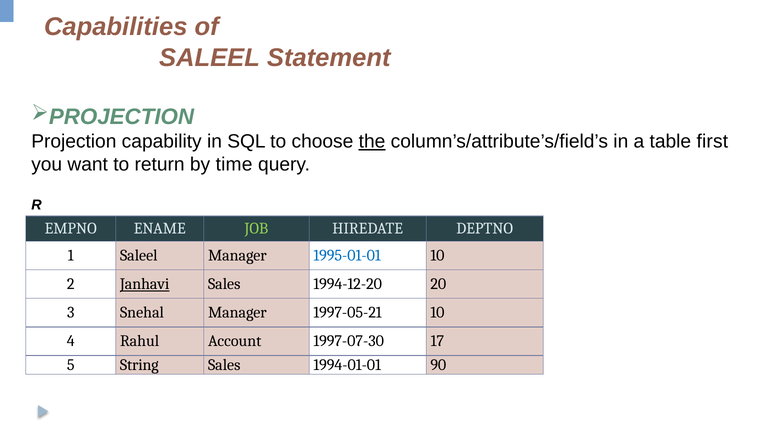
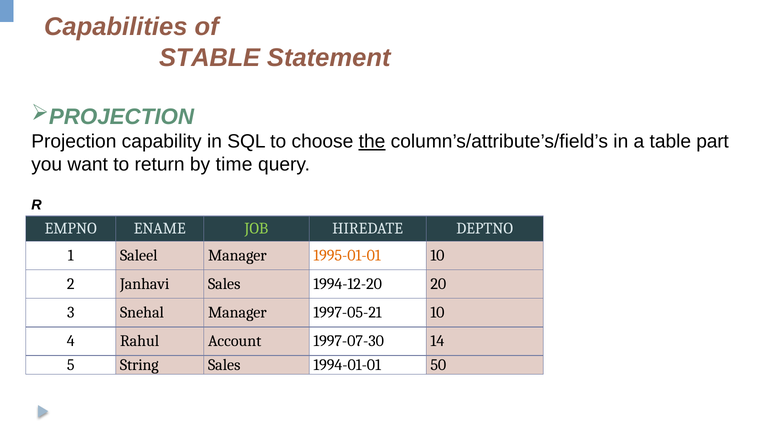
SALEEL: SALEEL -> STABLE (210, 58)
first: first -> part (713, 141)
1995-01-01 colour: blue -> orange (347, 255)
Janhavi underline: present -> none (145, 284)
17: 17 -> 14 (437, 341)
90: 90 -> 50 (438, 364)
